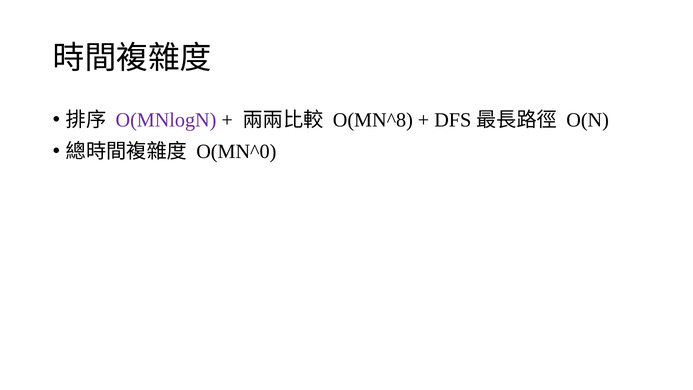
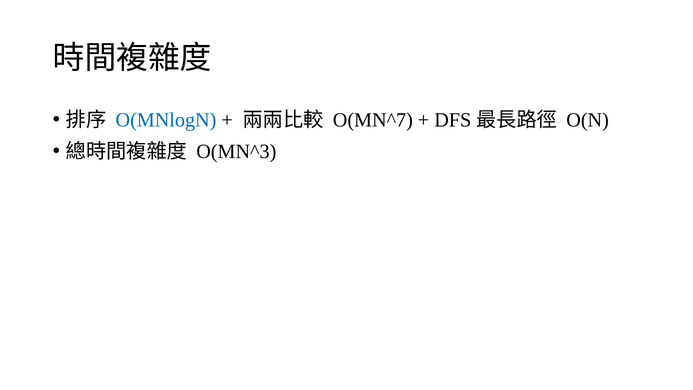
O(MNlogN colour: purple -> blue (166, 120)
O(MN^8: O(MN^8 -> O(MN^7 (373, 120)
O(MN^0: O(MN^0 -> O(MN^3 (236, 151)
